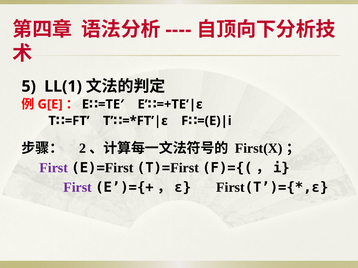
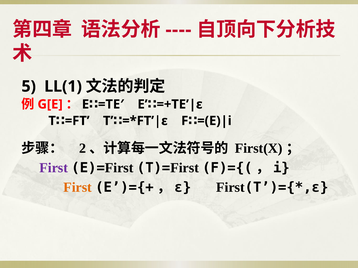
First colour: purple -> orange (78, 188)
